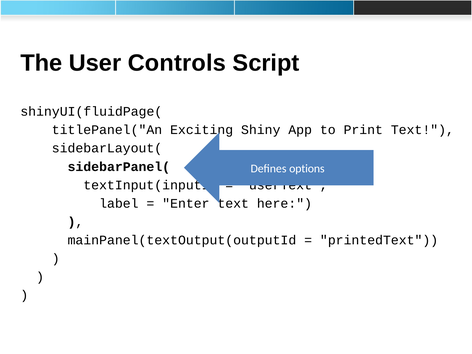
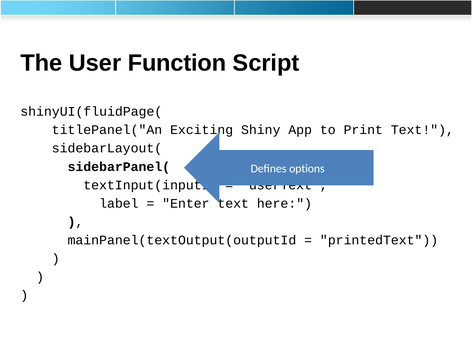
Controls: Controls -> Function (177, 63)
